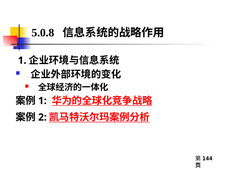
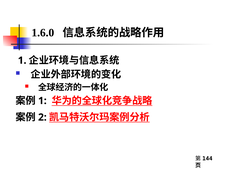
5.0.8: 5.0.8 -> 1.6.0 (43, 33)
